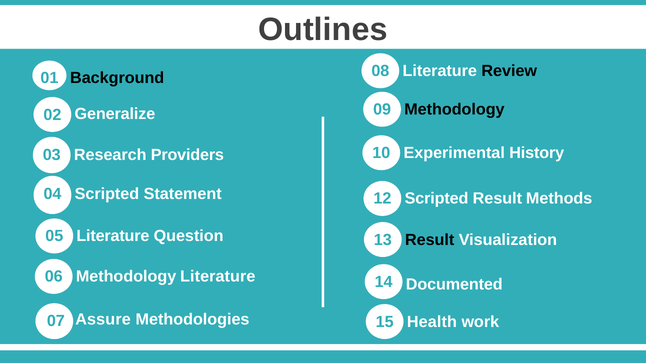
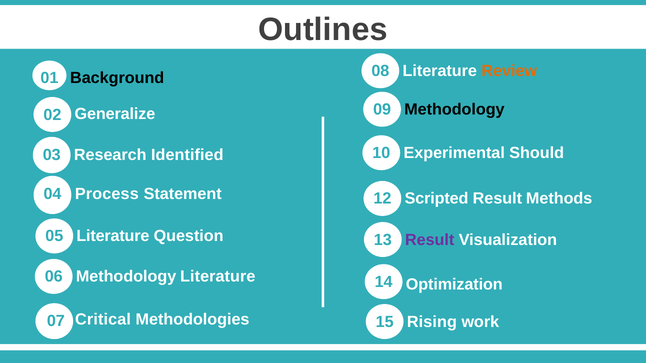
Review colour: black -> orange (509, 71)
History: History -> Should (537, 153)
Providers: Providers -> Identified (187, 155)
Scripted: Scripted -> Process (107, 194)
Result colour: black -> purple (430, 240)
Documented: Documented -> Optimization (454, 285)
Assure: Assure -> Critical (103, 320)
Health: Health -> Rising (432, 322)
